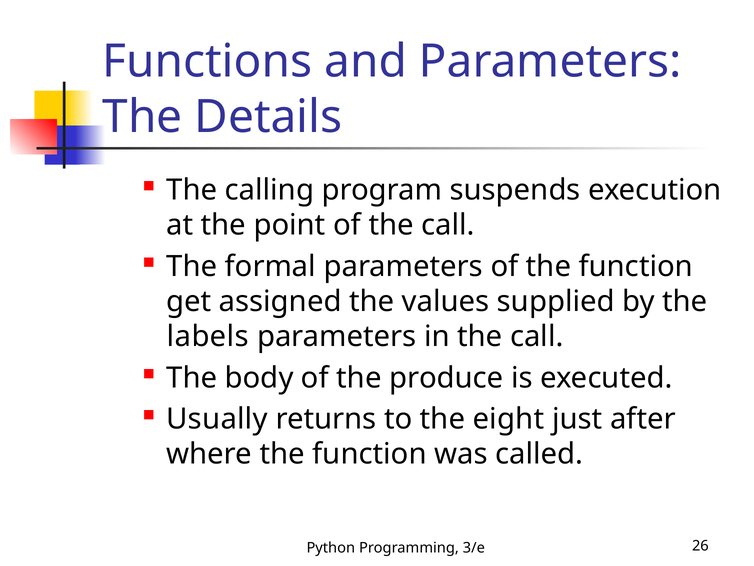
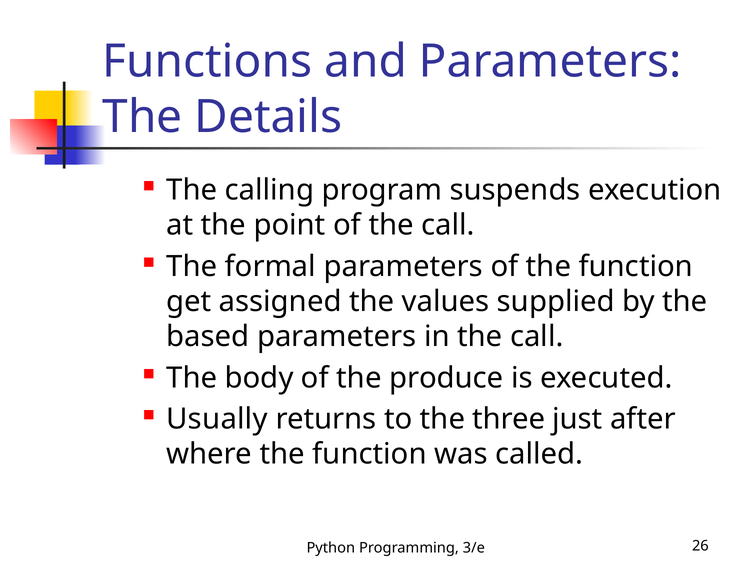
labels: labels -> based (208, 337)
eight: eight -> three (509, 419)
